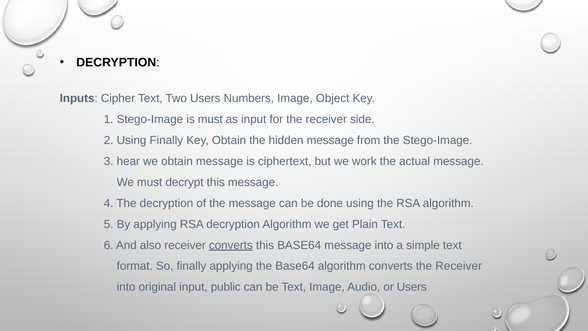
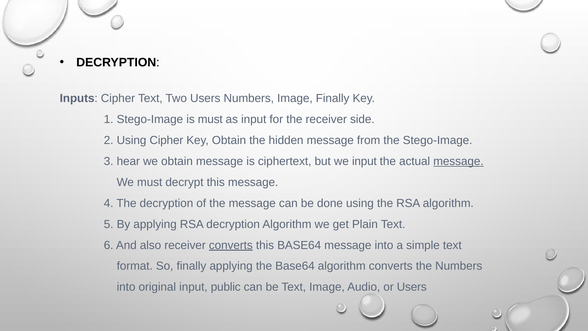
Image Object: Object -> Finally (333, 98)
Using Finally: Finally -> Cipher (166, 140)
we work: work -> input (364, 161)
message underline: none -> present (458, 161)
converts the Receiver: Receiver -> Numbers (459, 266)
